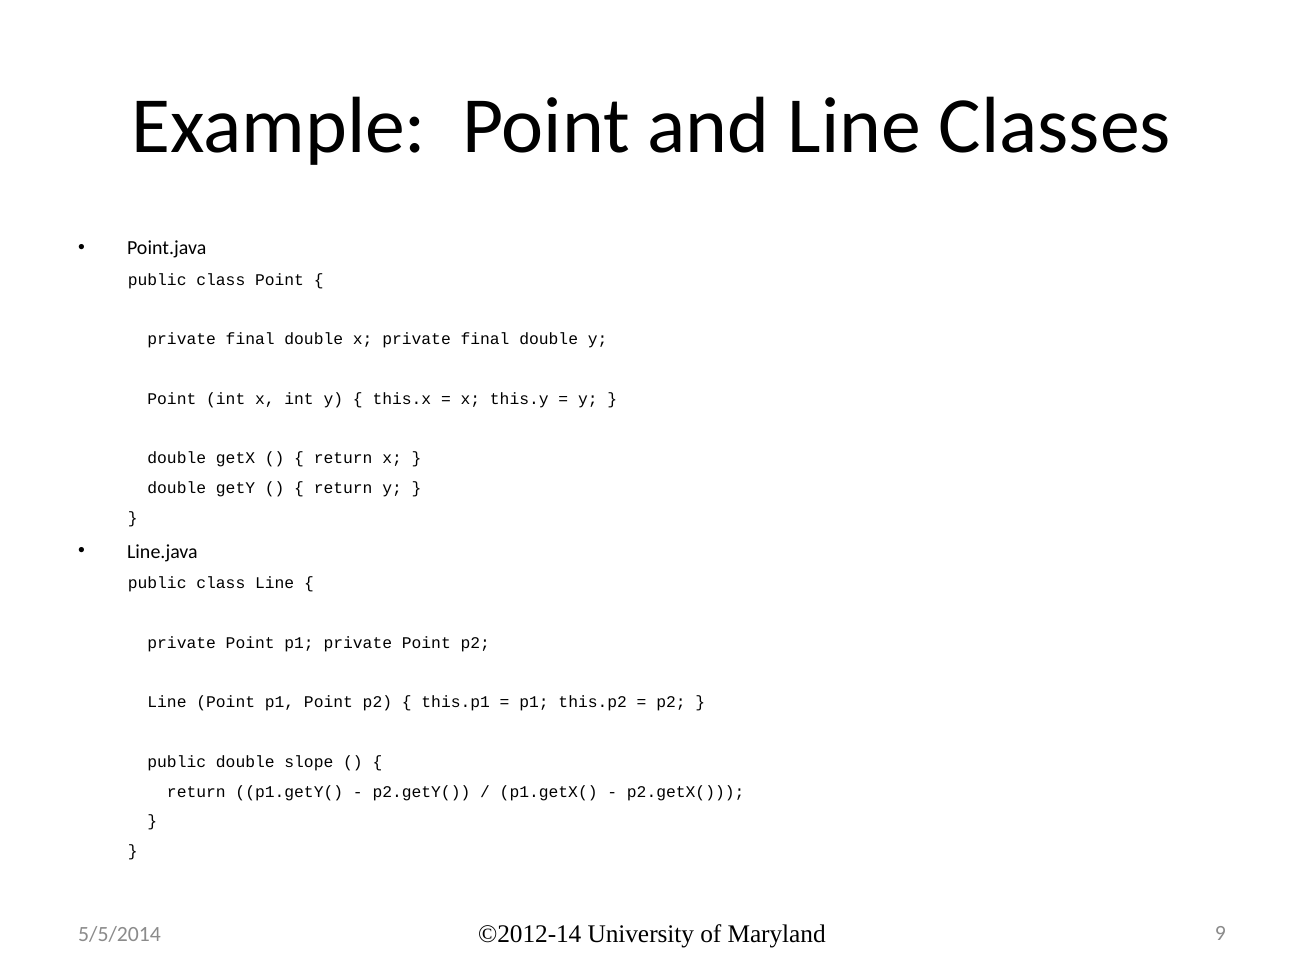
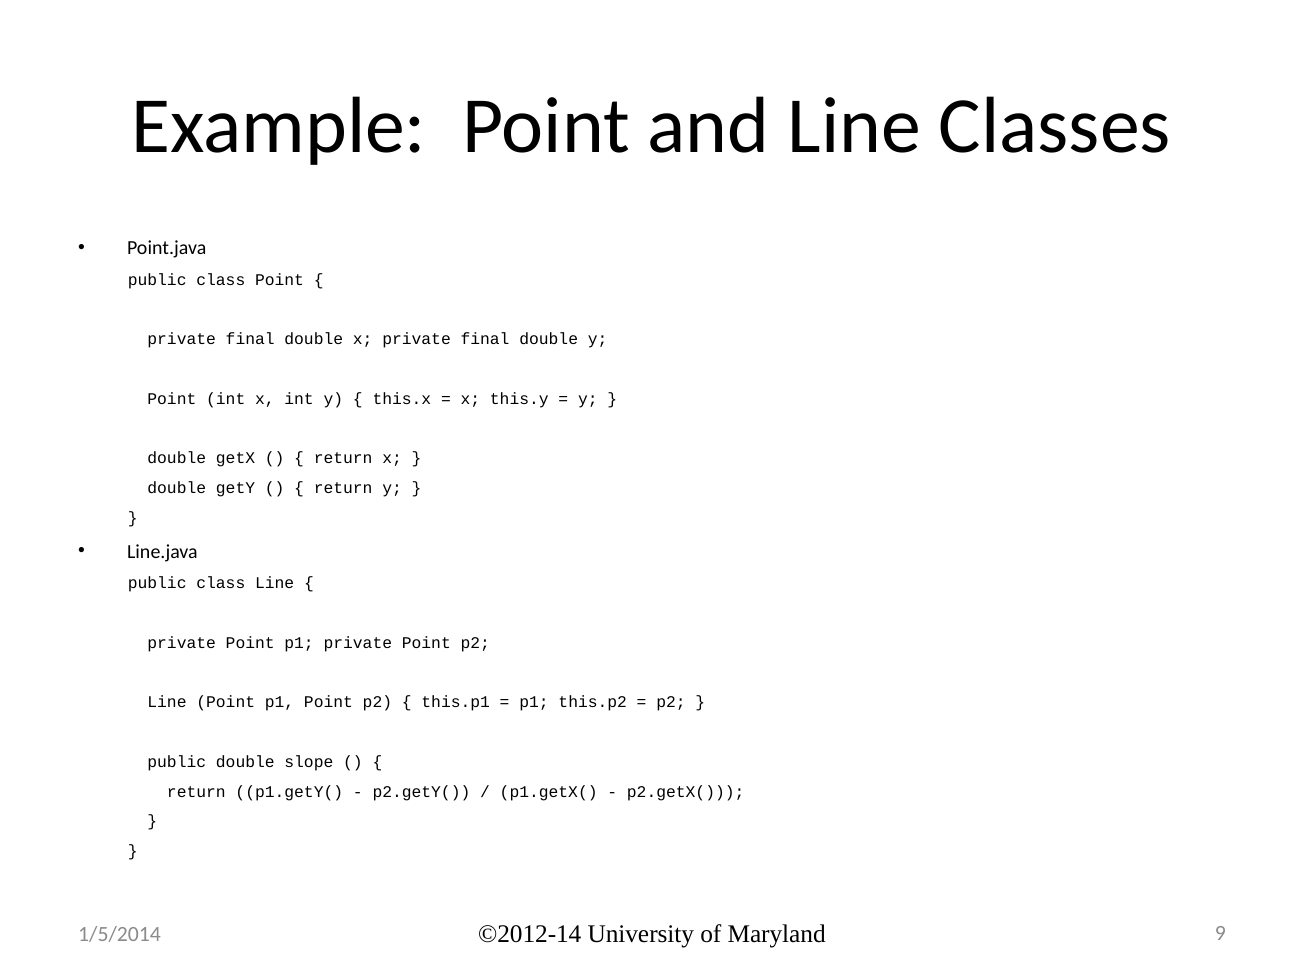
5/5/2014: 5/5/2014 -> 1/5/2014 (120, 934)
